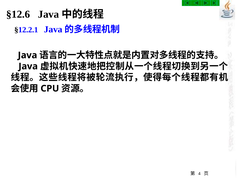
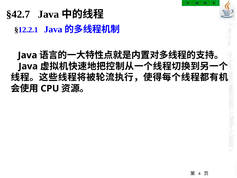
§12.6: §12.6 -> §42.7 (18, 14)
